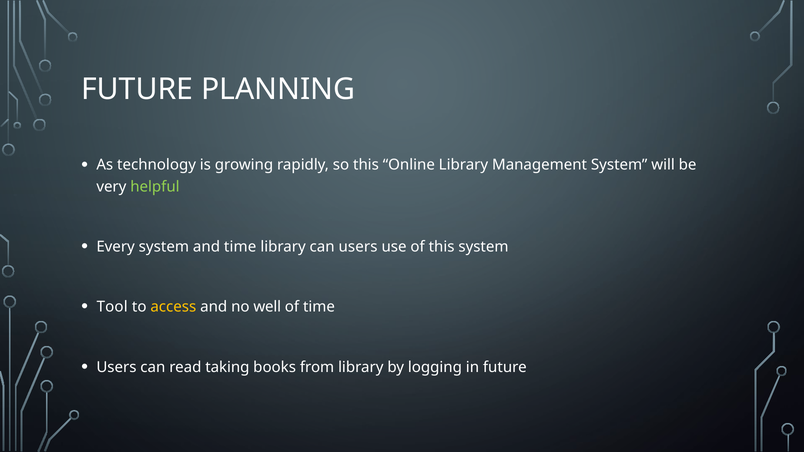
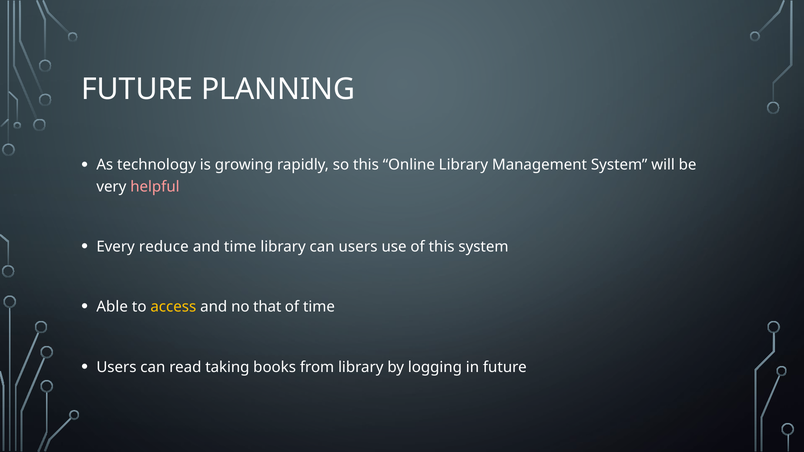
helpful colour: light green -> pink (155, 187)
Every system: system -> reduce (164, 247)
Tool: Tool -> Able (112, 307)
well: well -> that (267, 307)
